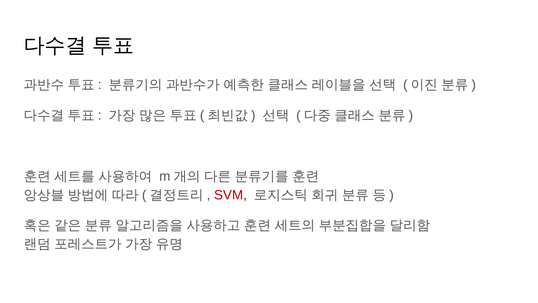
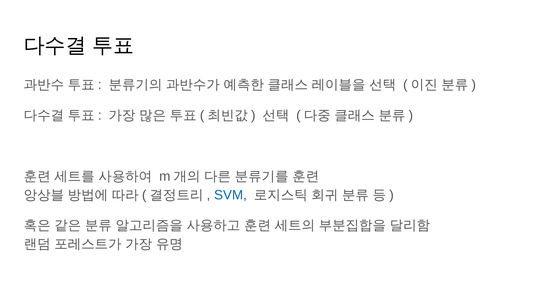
SVM colour: red -> blue (230, 195)
